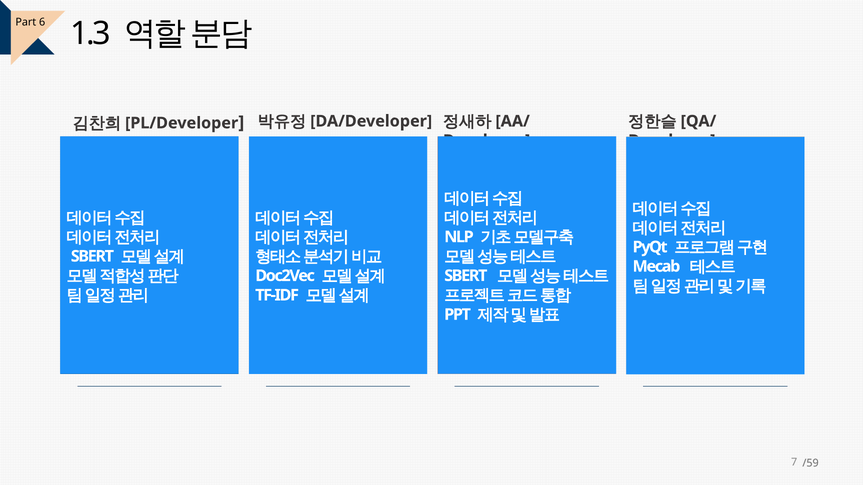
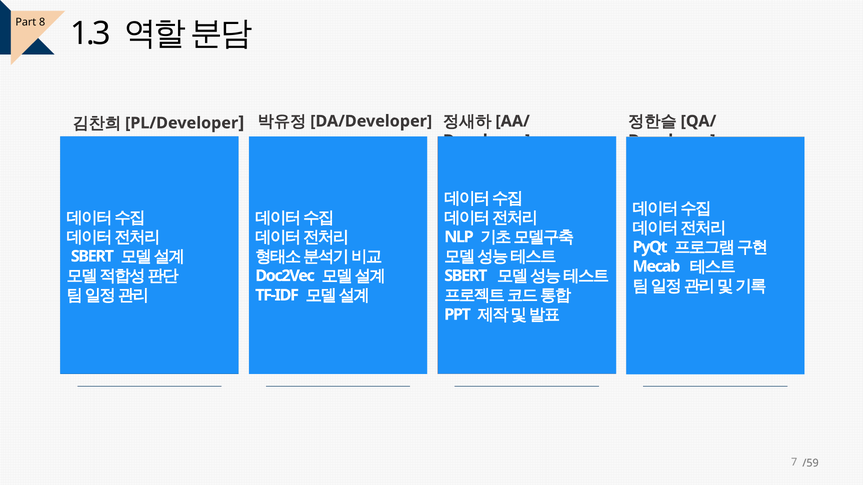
6: 6 -> 8 (42, 22)
